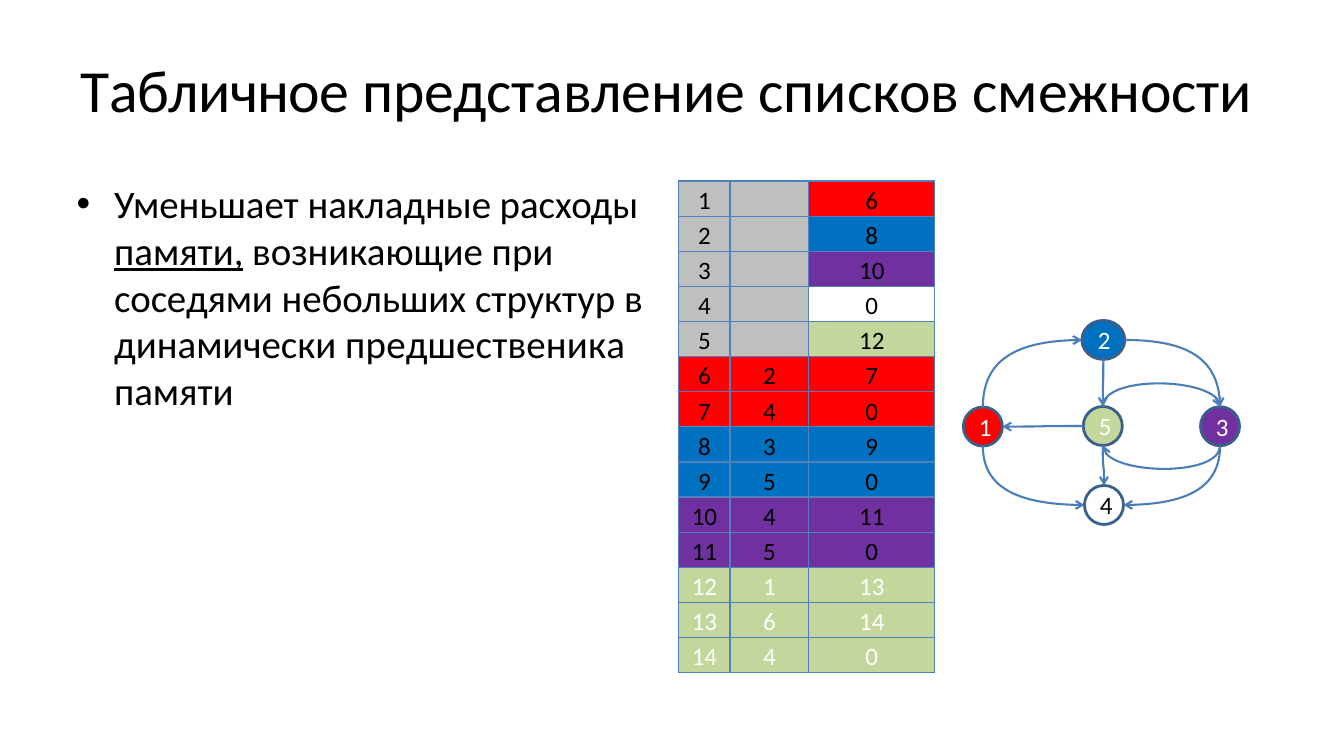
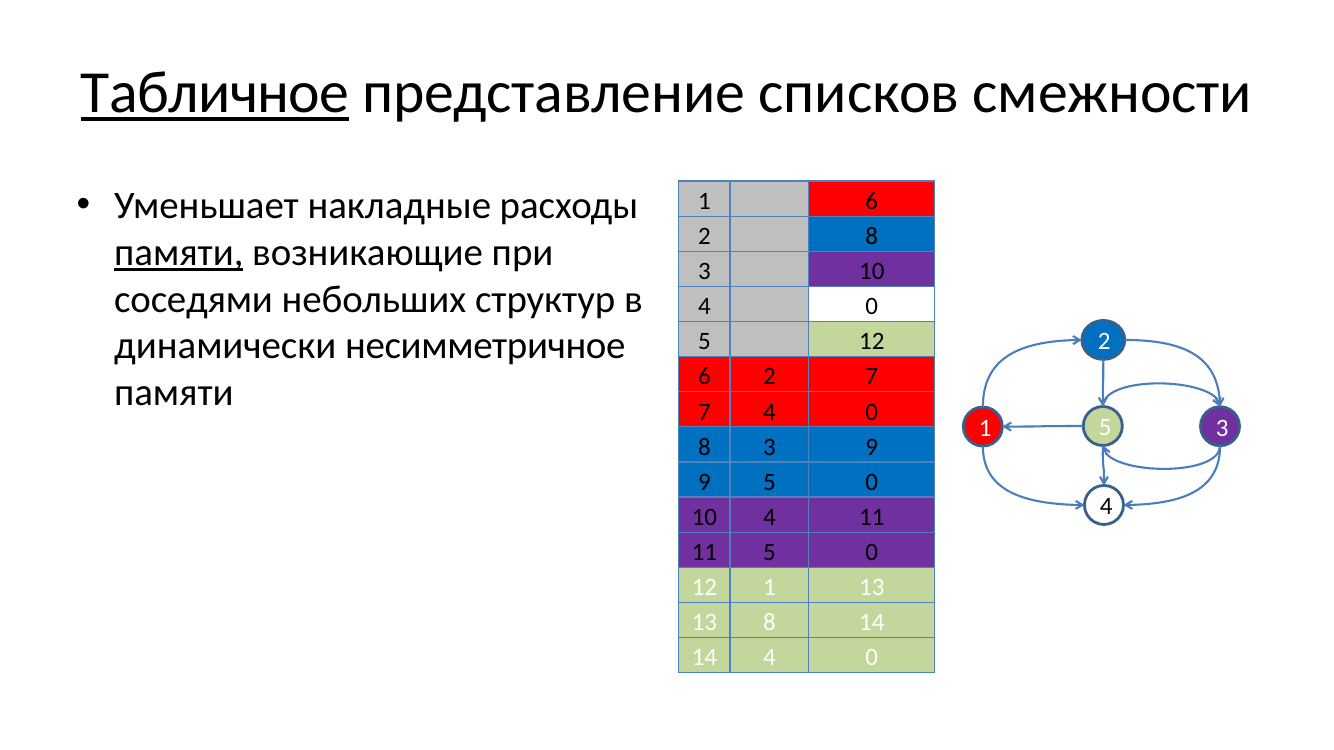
Табличное underline: none -> present (215, 93)
предшественика: предшественика -> несимметричное (485, 346)
13 6: 6 -> 8 (769, 623)
